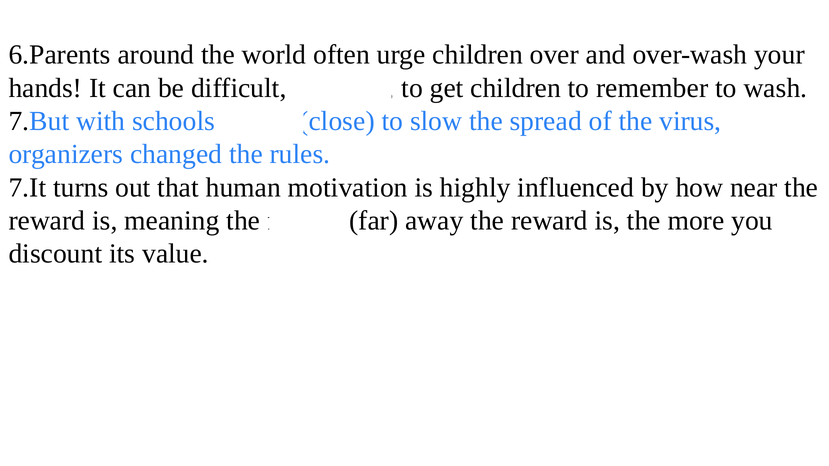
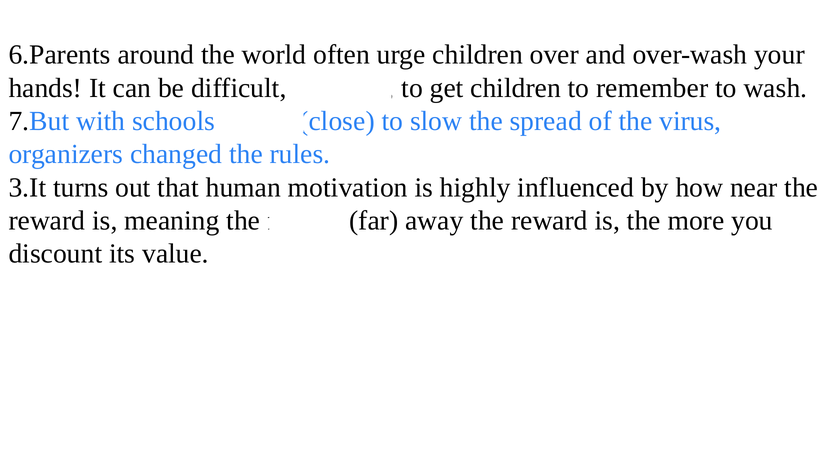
7.It: 7.It -> 3.It (27, 188)
